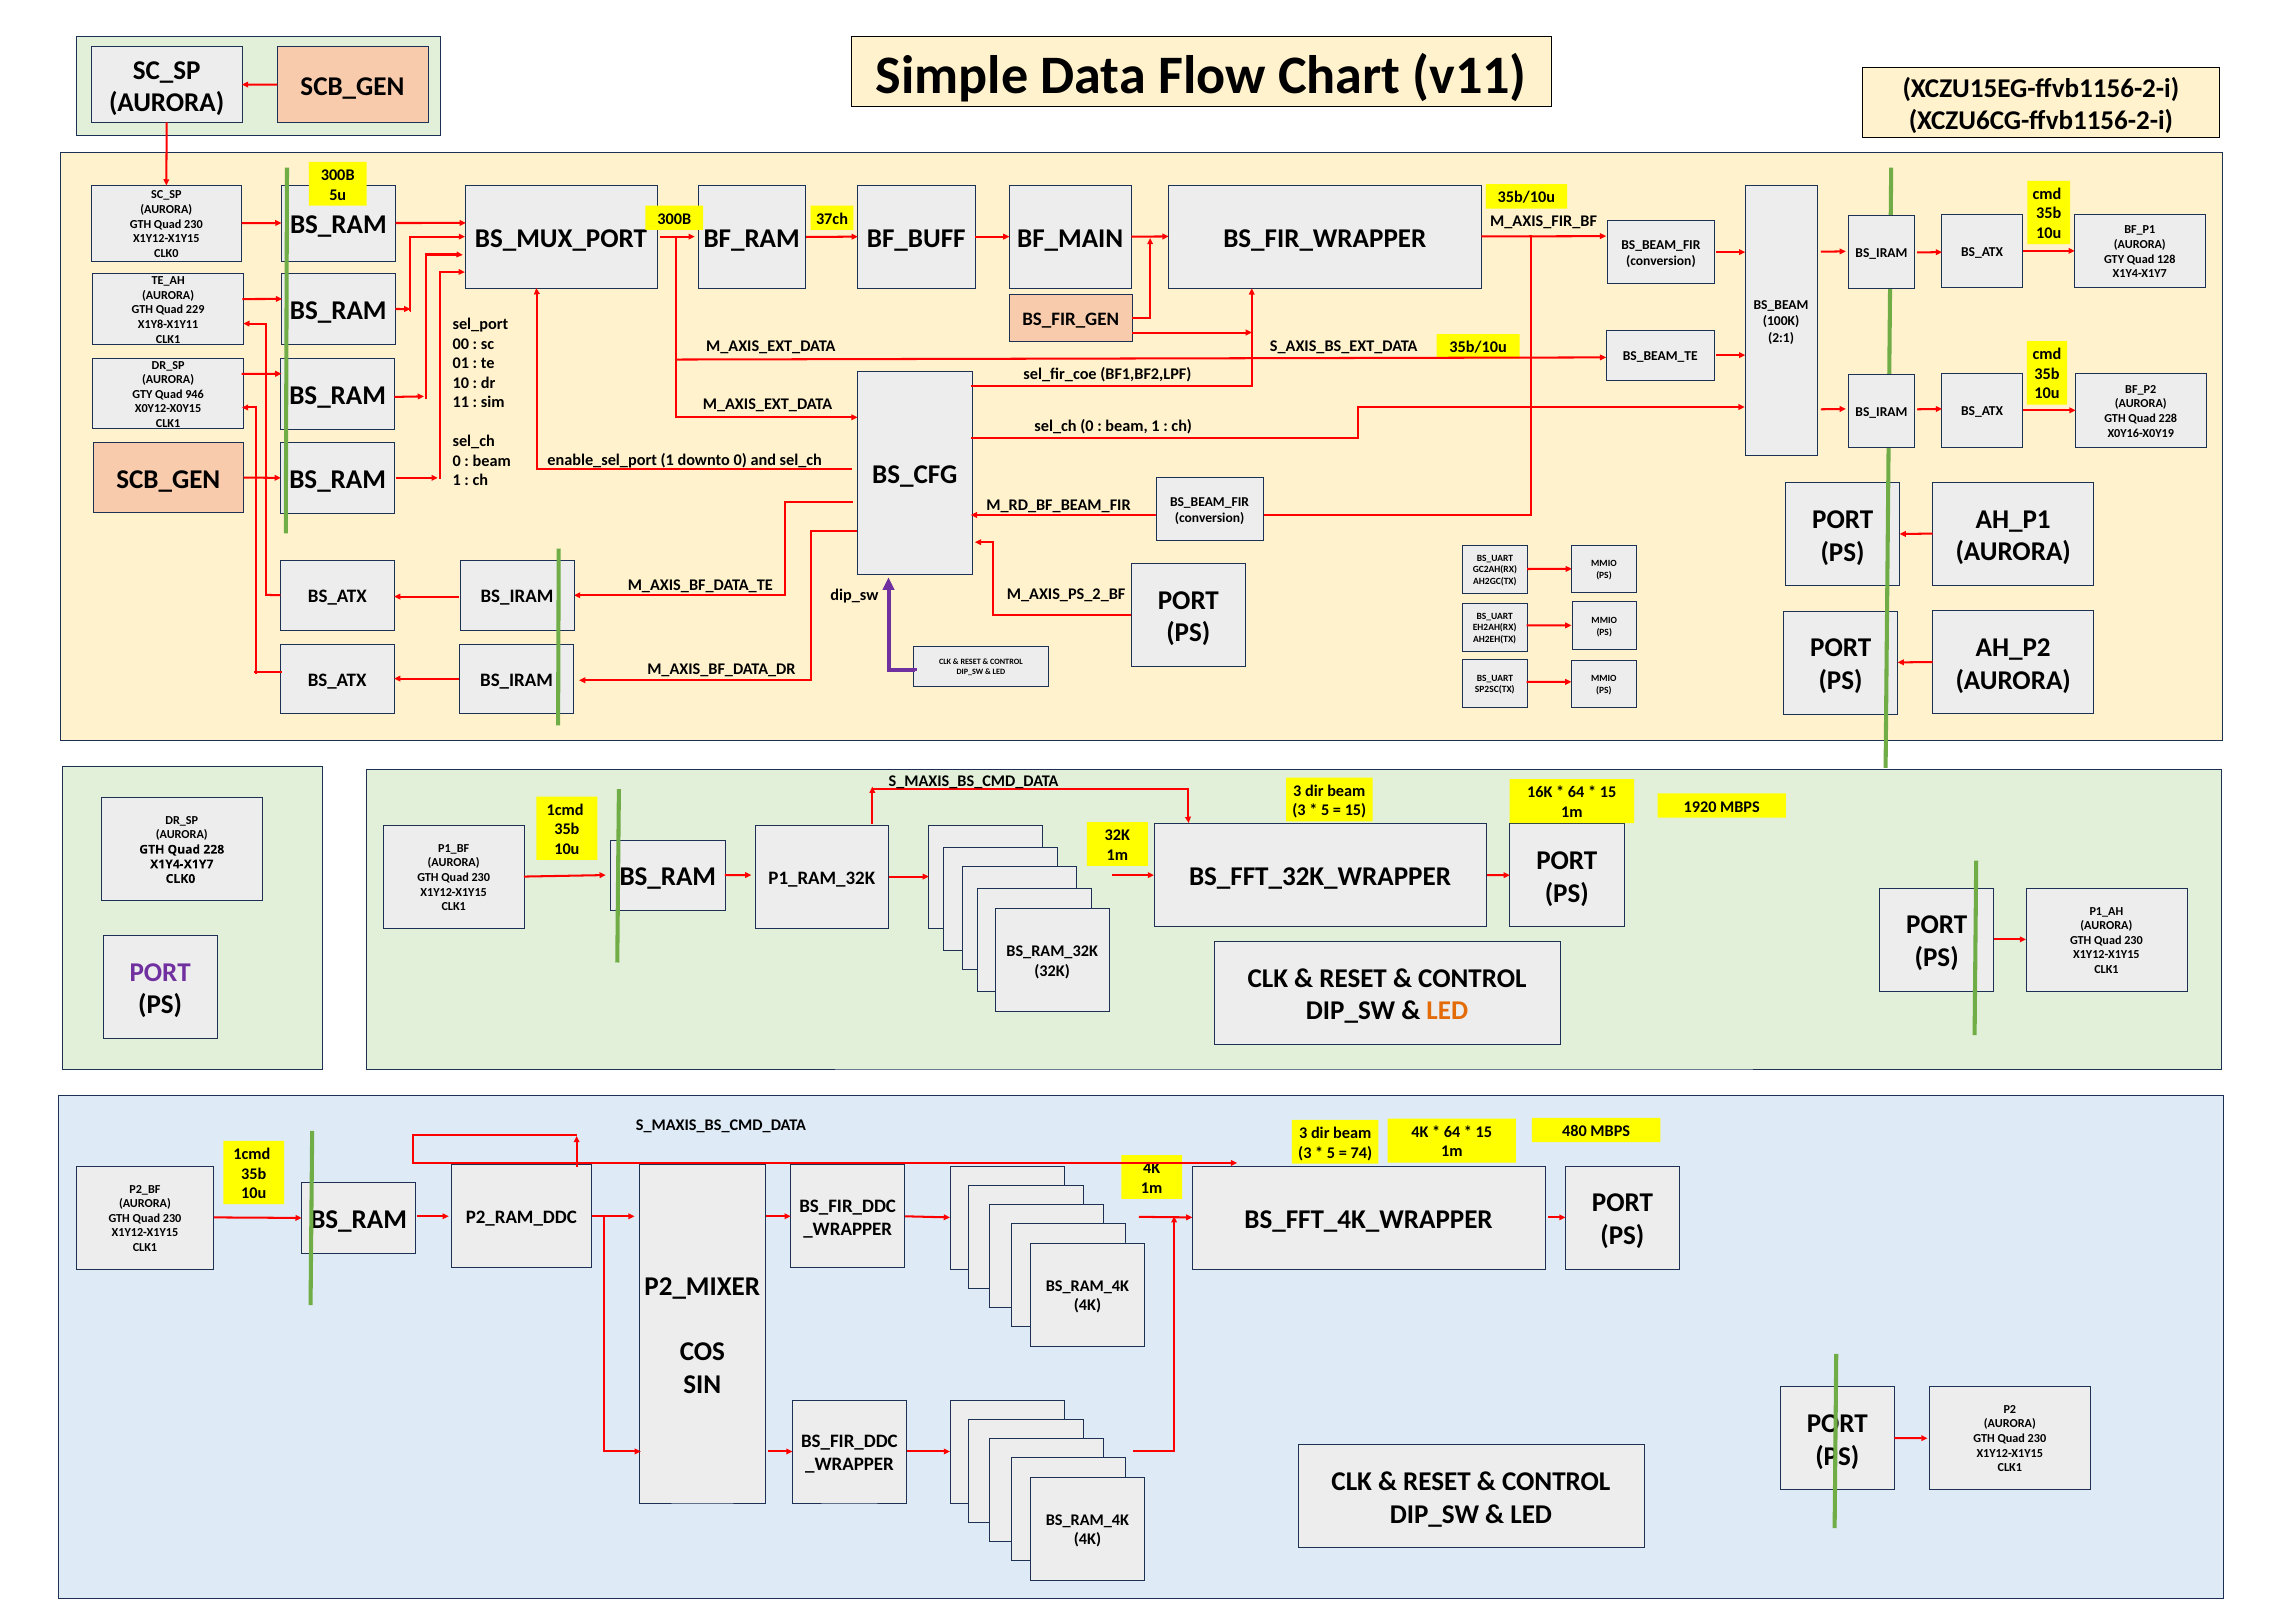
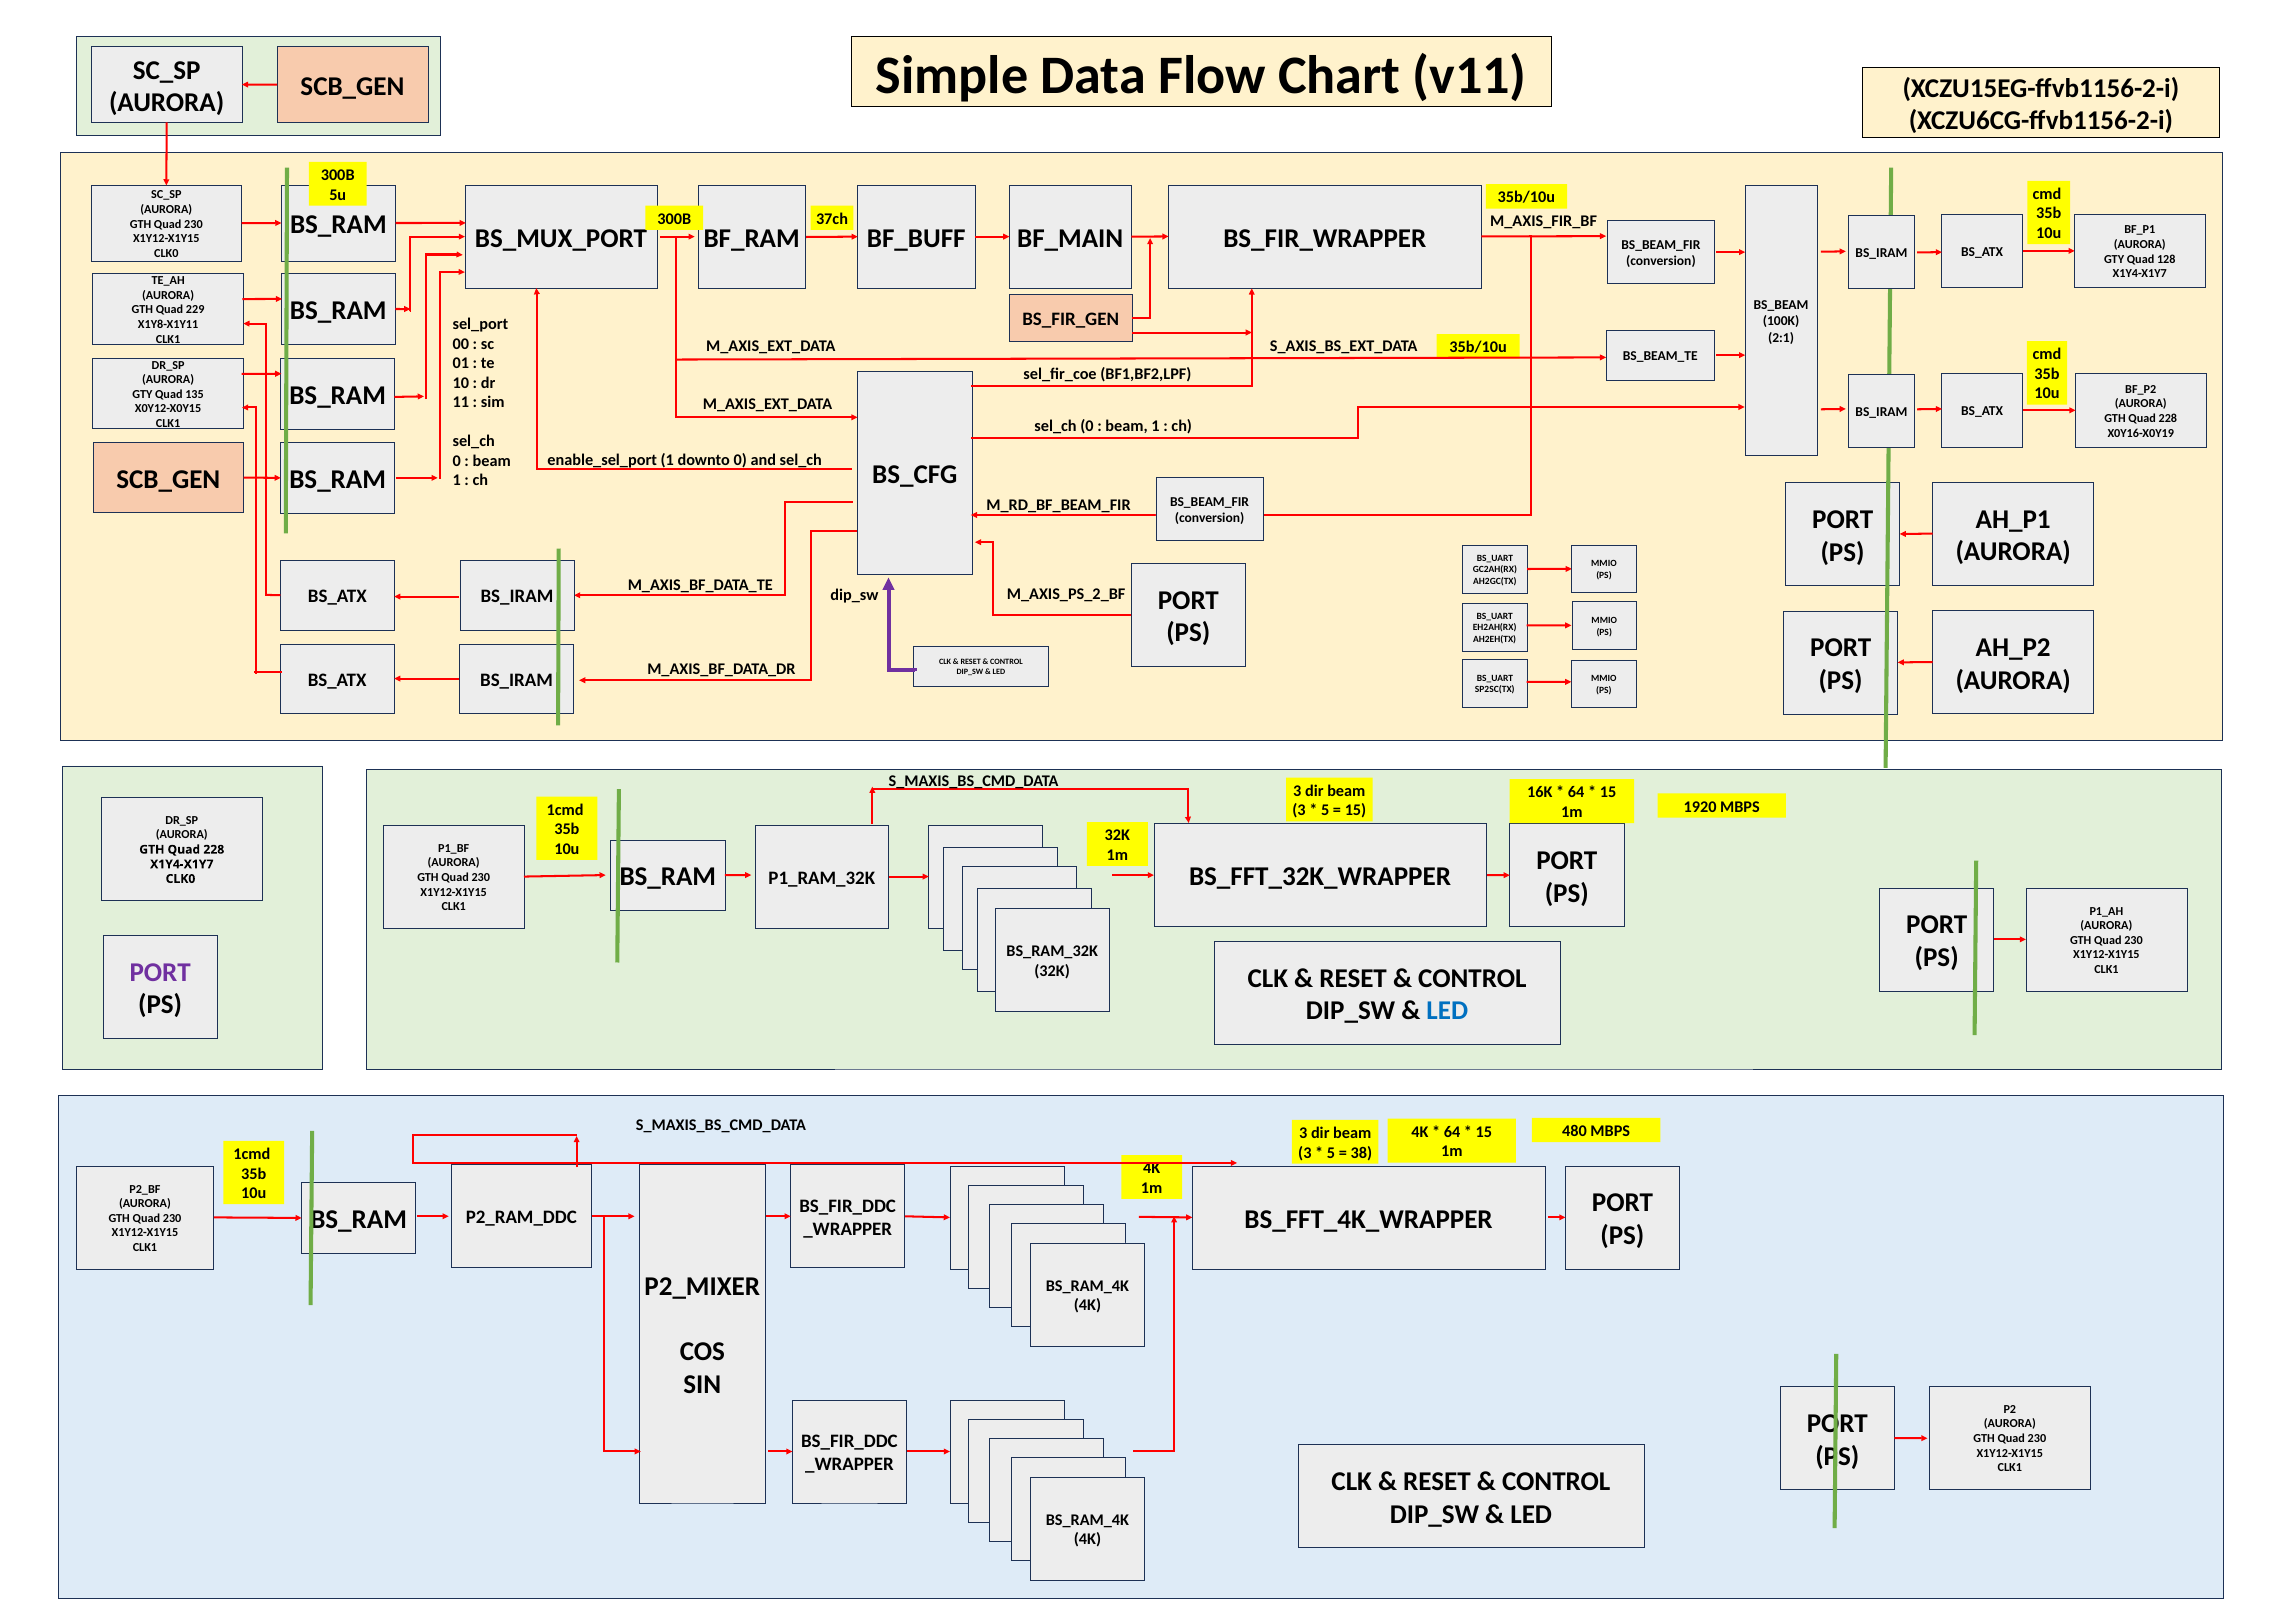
946: 946 -> 135 (195, 394)
LED colour: orange -> blue (1447, 1011)
74: 74 -> 38 (1361, 1153)
